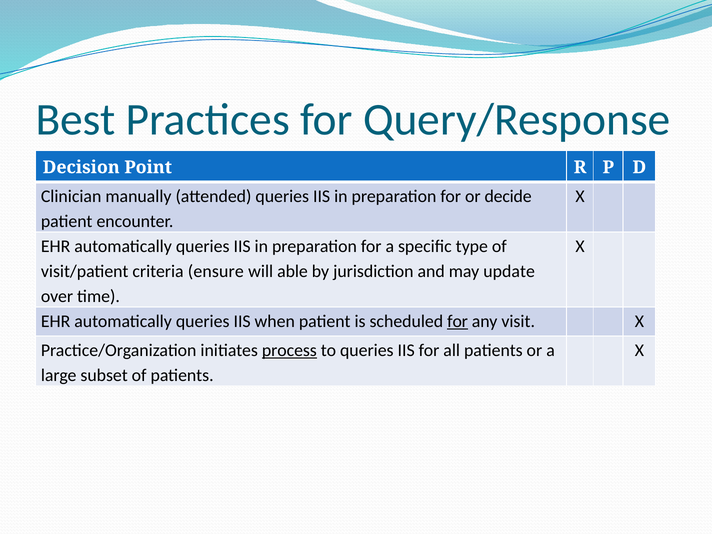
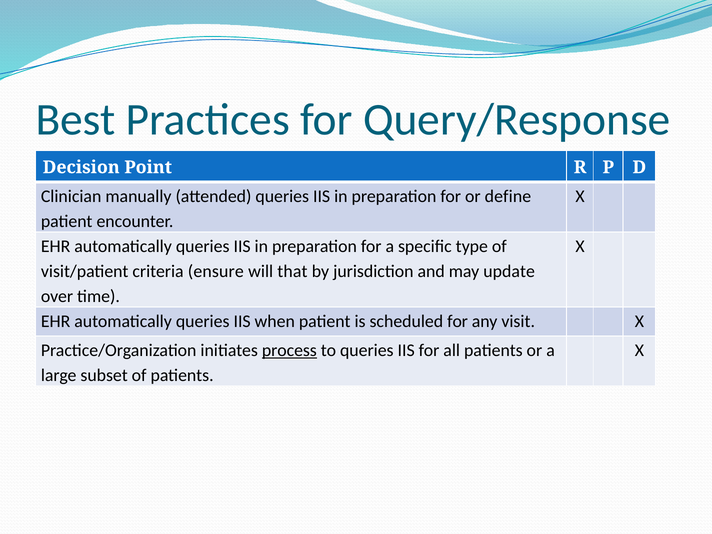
decide: decide -> define (508, 196)
able: able -> that (292, 271)
for underline: present -> none (458, 321)
